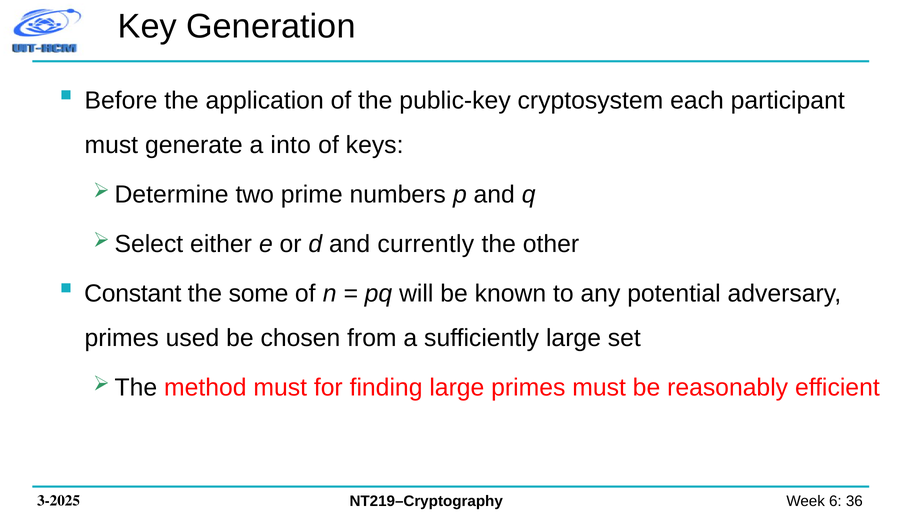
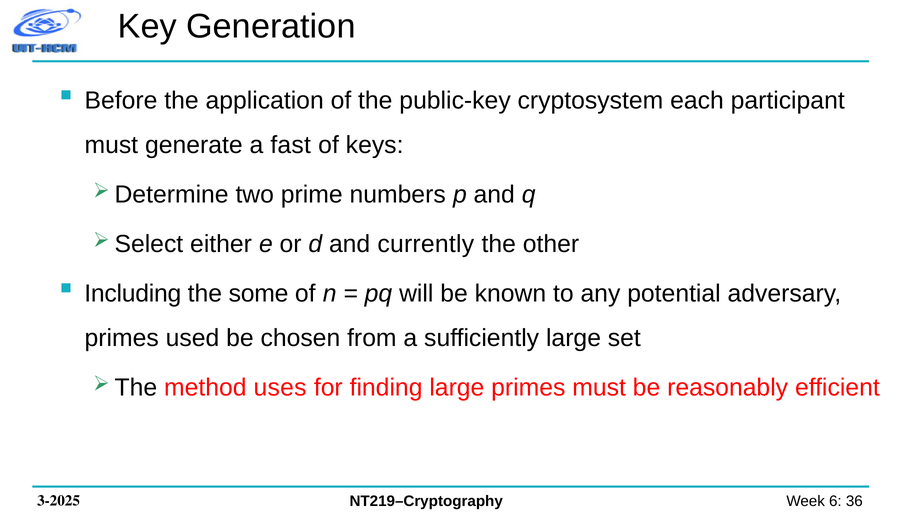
into: into -> fast (291, 145)
Constant: Constant -> Including (133, 293)
method must: must -> uses (280, 387)
